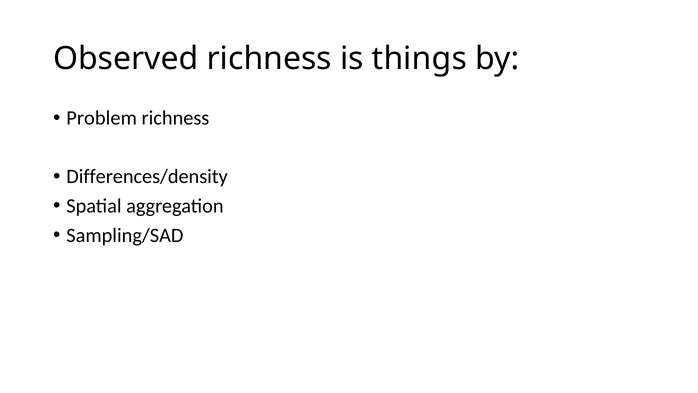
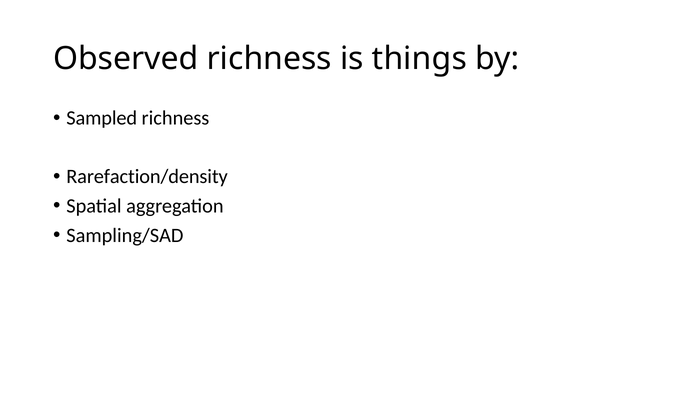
Problem: Problem -> Sampled (102, 118)
Differences/density: Differences/density -> Rarefaction/density (147, 177)
